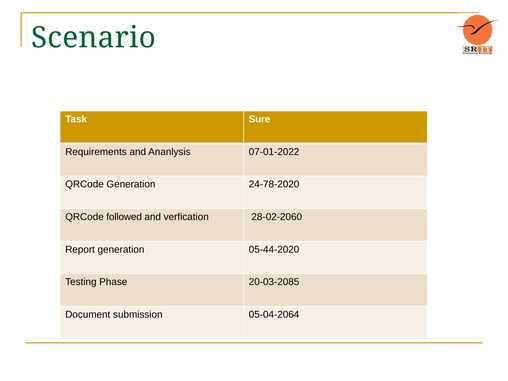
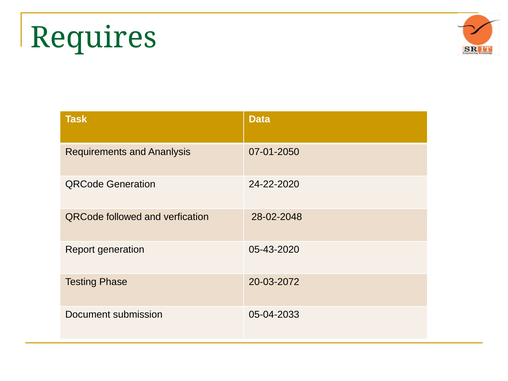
Scenario: Scenario -> Requires (94, 38)
Sure: Sure -> Data (259, 119)
07-01-2022: 07-01-2022 -> 07-01-2050 (274, 152)
24-78-2020: 24-78-2020 -> 24-22-2020 (274, 184)
28-02-2060: 28-02-2060 -> 28-02-2048 (277, 217)
05-44-2020: 05-44-2020 -> 05-43-2020 (274, 249)
20-03-2085: 20-03-2085 -> 20-03-2072 (274, 282)
05-04-2064: 05-04-2064 -> 05-04-2033 (274, 315)
